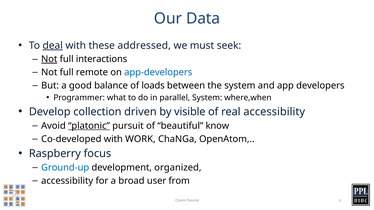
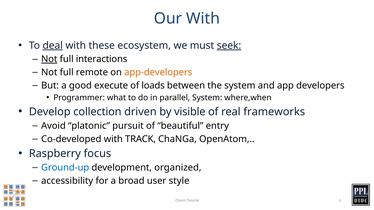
Our Data: Data -> With (203, 19)
addressed: addressed -> ecosystem (144, 46)
seek underline: none -> present (229, 46)
app-developers colour: blue -> orange (158, 72)
balance: balance -> execute (111, 86)
real accessibility: accessibility -> frameworks (274, 112)
platonic underline: present -> none (89, 126)
know: know -> entry (217, 126)
WORK: WORK -> TRACK (140, 139)
from: from -> style (179, 181)
